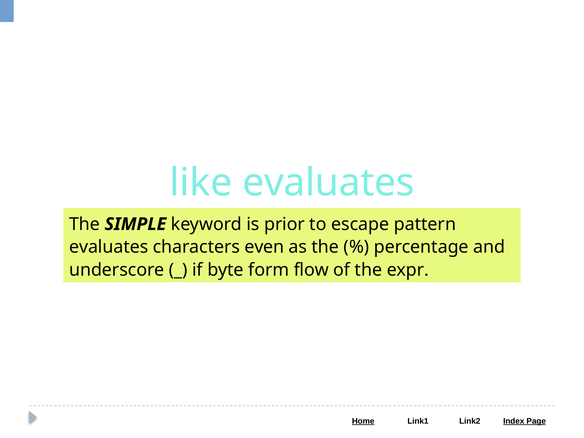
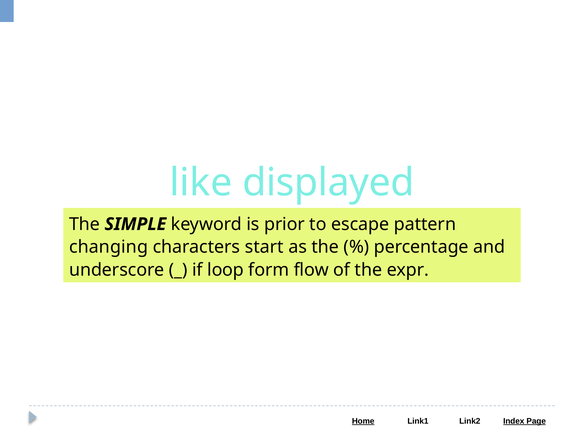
like evaluates: evaluates -> displayed (328, 183)
evaluates: evaluates -> changing (109, 247)
even: even -> start (264, 247)
byte: byte -> loop (226, 270)
